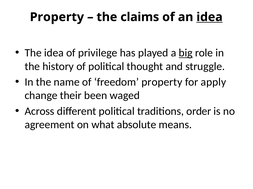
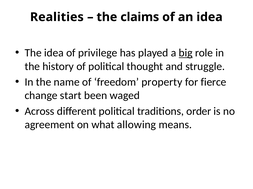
Property: Property -> Realities (57, 17)
idea underline: present -> none (210, 17)
apply: apply -> fierce (214, 82)
their: their -> start (71, 96)
absolute: absolute -> allowing (137, 125)
